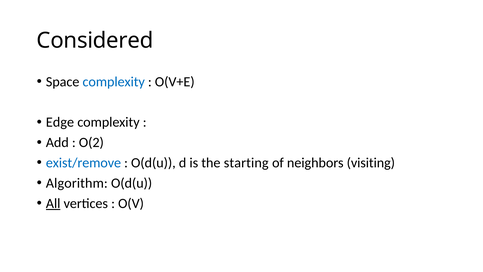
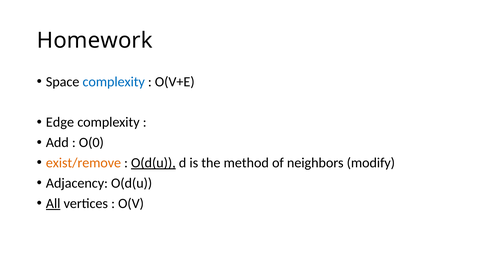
Considered: Considered -> Homework (95, 41)
O(2: O(2 -> O(0 (91, 142)
exist/remove colour: blue -> orange (83, 163)
O(d(u underline: none -> present (153, 163)
starting: starting -> method (246, 163)
visiting: visiting -> modify (371, 163)
Algorithm: Algorithm -> Adjacency (77, 183)
